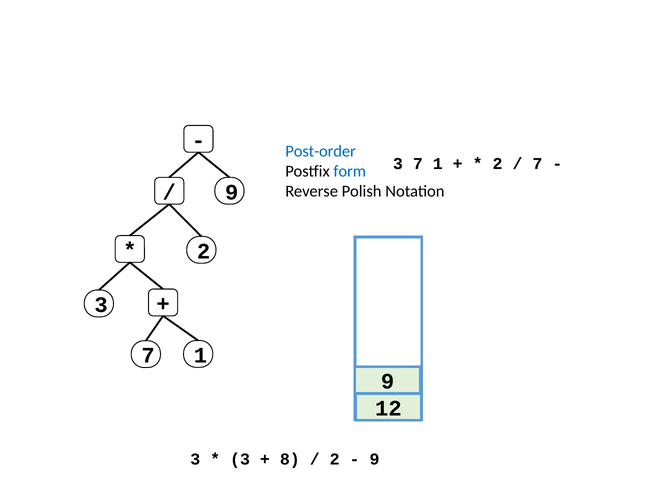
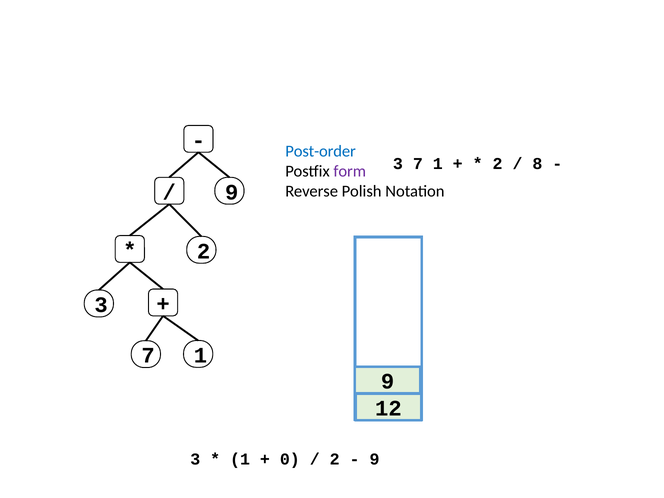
7: 7 -> 8 (537, 164)
form colour: blue -> purple (350, 171)
3: 3 -> 1 (240, 459)
8: 8 -> 0 (290, 459)
